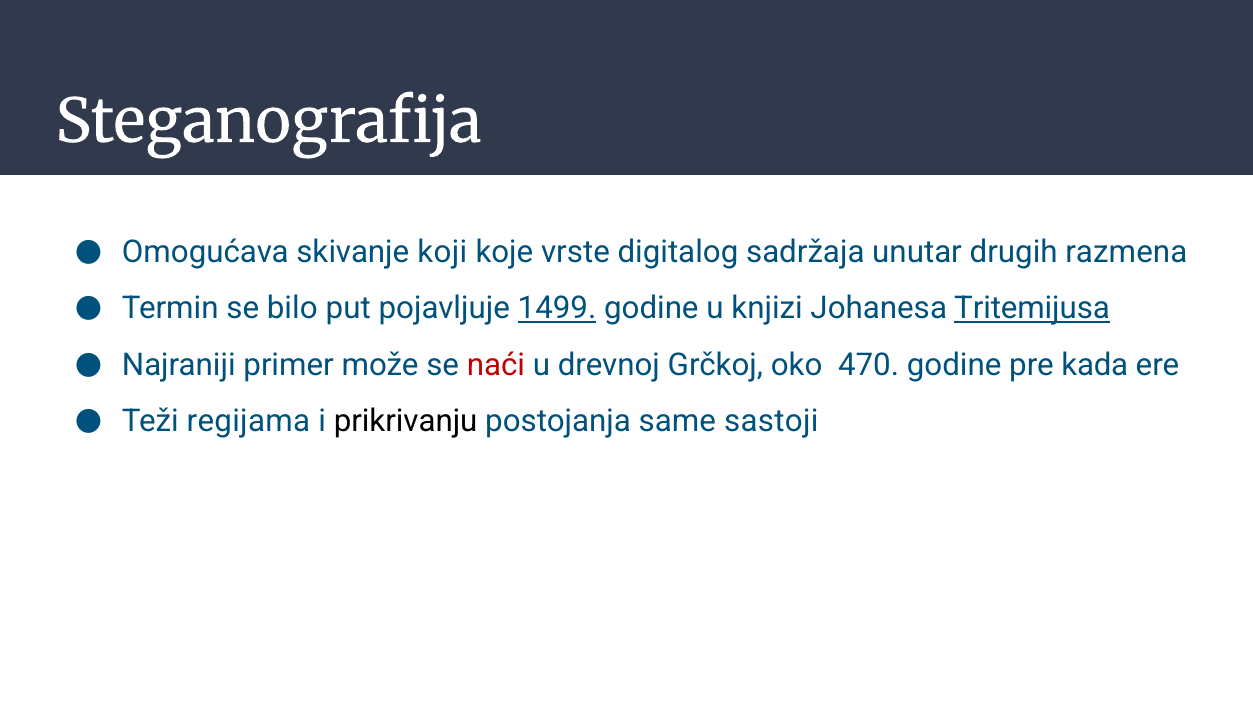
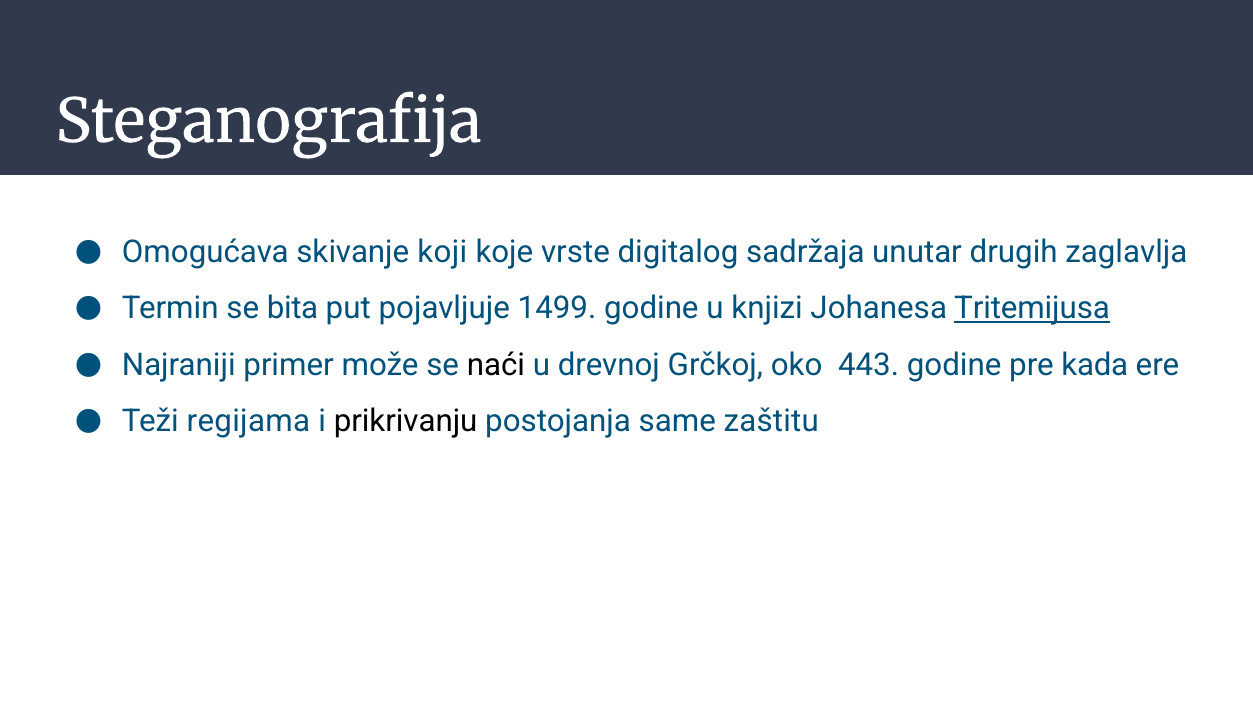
razmena: razmena -> zaglavlja (1126, 252)
bilo: bilo -> bita (293, 308)
1499 underline: present -> none (557, 308)
naći colour: red -> black (496, 365)
470: 470 -> 443 (869, 365)
sastoji: sastoji -> zaštitu (771, 421)
